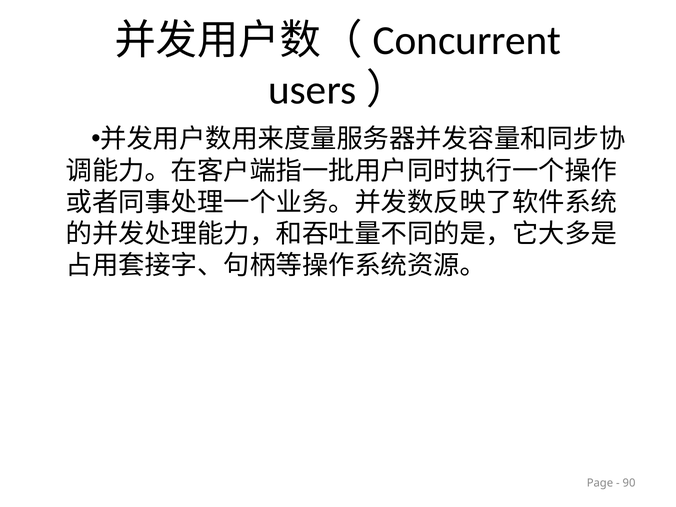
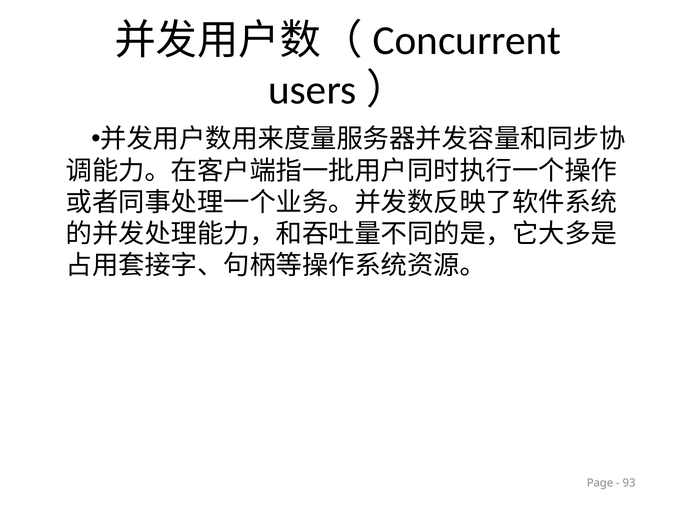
90: 90 -> 93 (629, 483)
